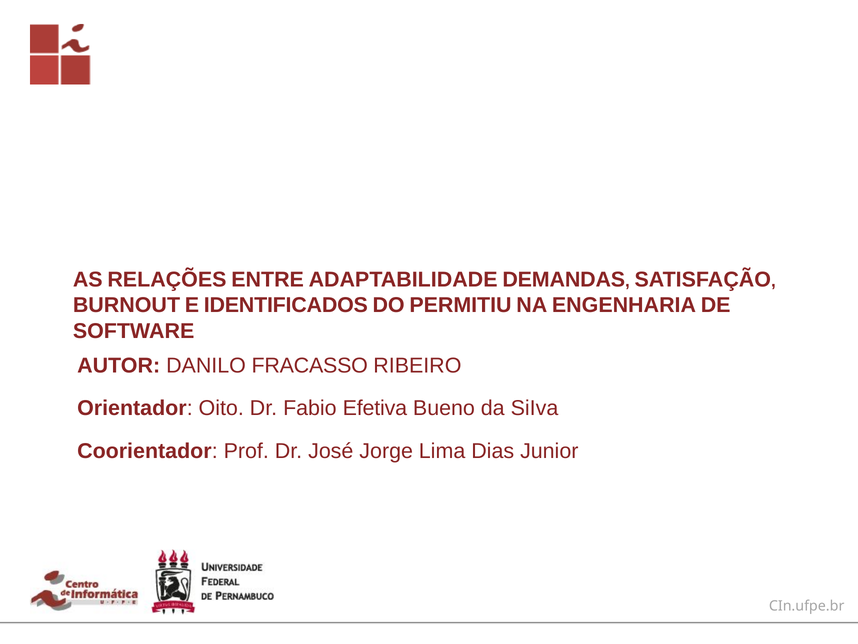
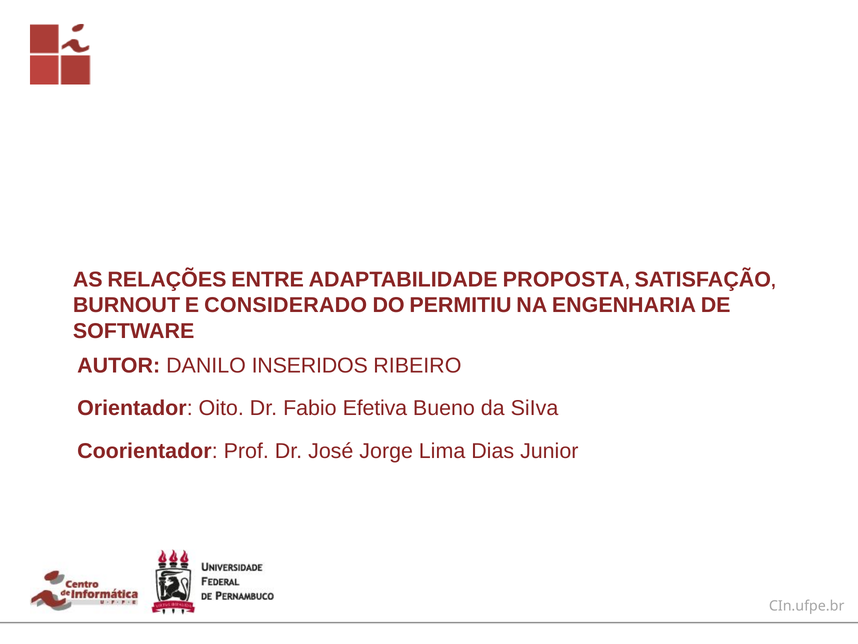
DEMANDAS: DEMANDAS -> PROPOSTA (564, 279)
IDENTIFICADOS: IDENTIFICADOS -> CONSIDERADO (286, 305)
FRACASSO: FRACASSO -> INSERIDOS (310, 365)
